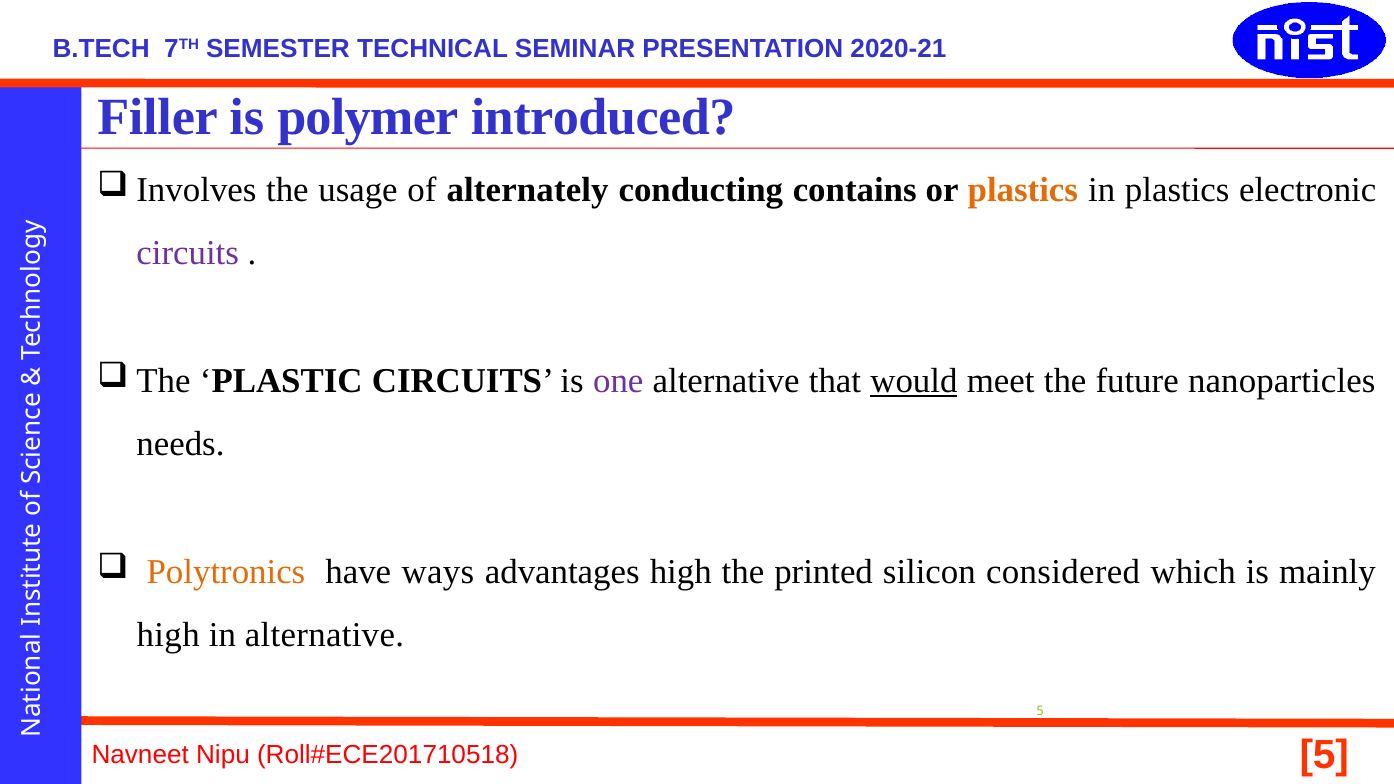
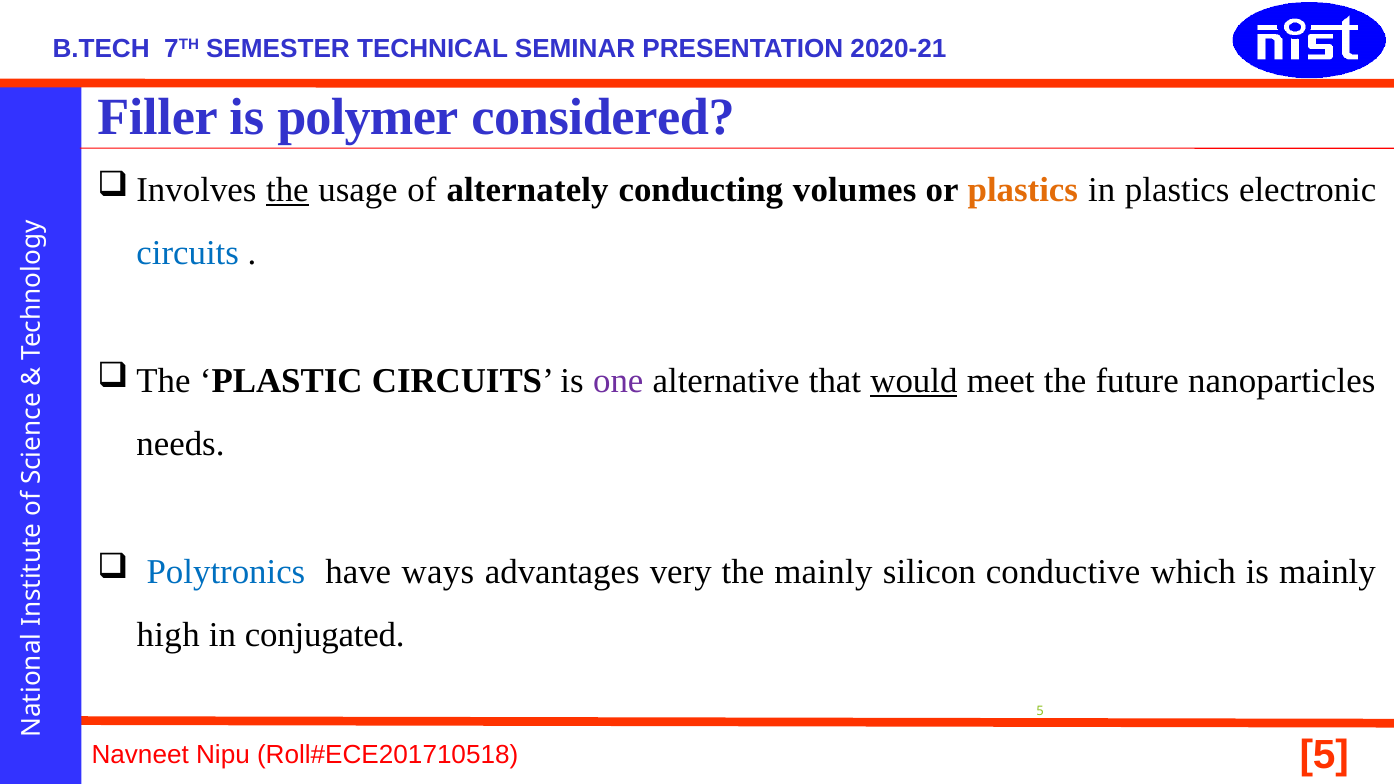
introduced: introduced -> considered (603, 117)
the underline: none -> present (287, 190)
contains: contains -> volumes (855, 190)
circuits colour: purple -> blue (188, 253)
Polytronics colour: orange -> blue (226, 572)
advantages high: high -> very (681, 572)
the printed: printed -> mainly (823, 572)
considered: considered -> conductive (1063, 572)
in alternative: alternative -> conjugated (325, 635)
